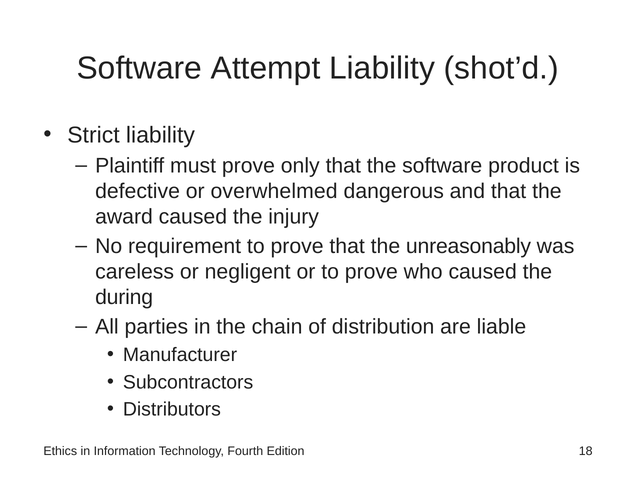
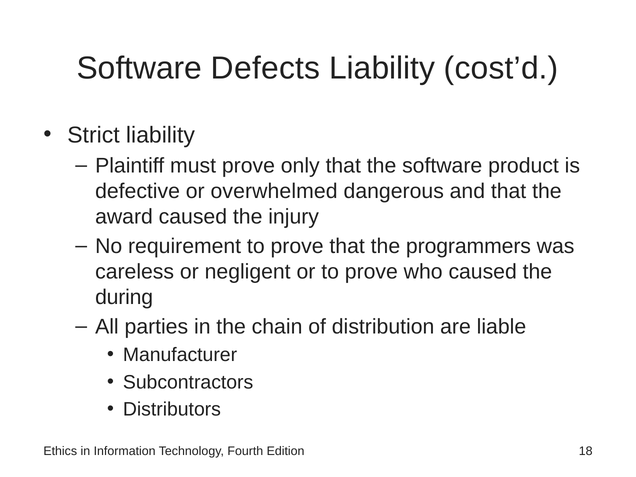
Attempt: Attempt -> Defects (266, 68)
shot’d: shot’d -> cost’d (501, 68)
unreasonably: unreasonably -> programmers (468, 246)
